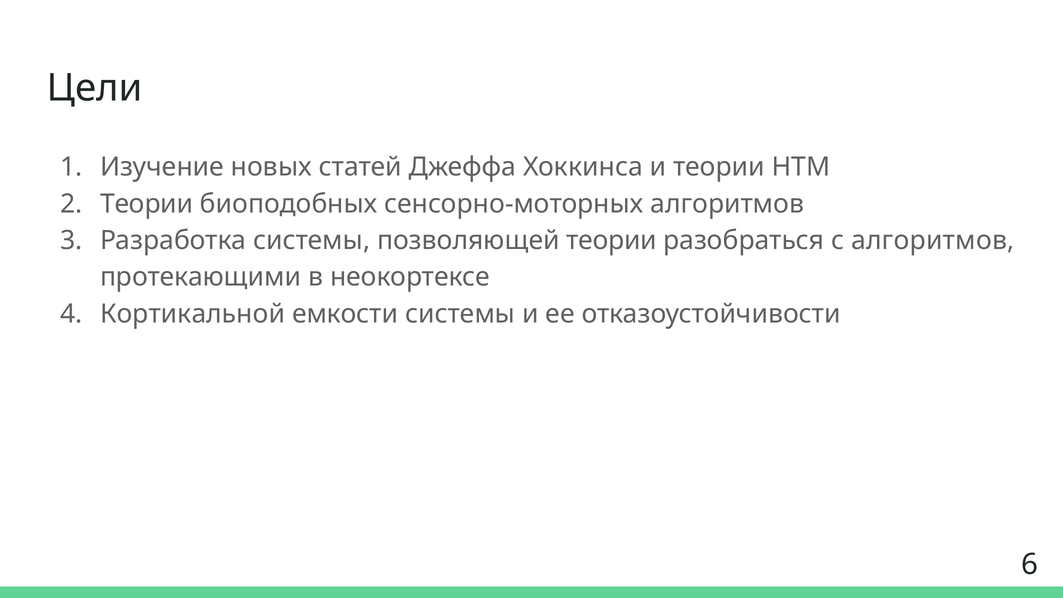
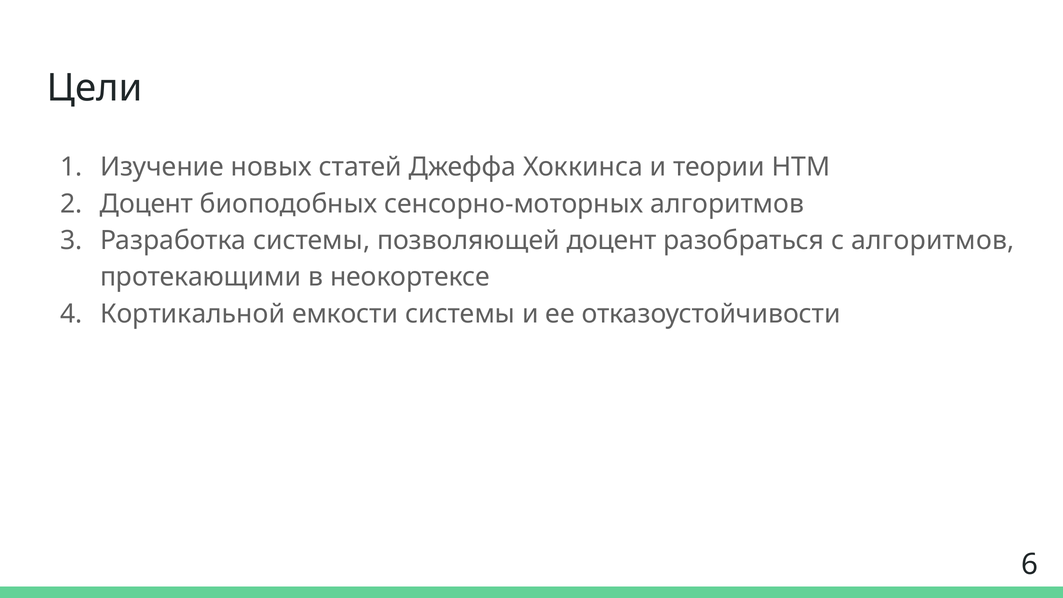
Теории: Теории -> Доцент (147, 204)
позволяющей теории: теории -> доцент (612, 240)
